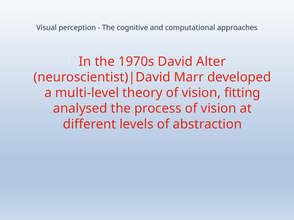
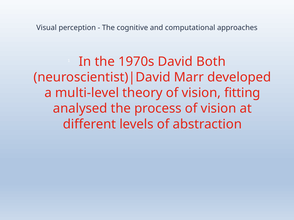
Alter: Alter -> Both (211, 62)
